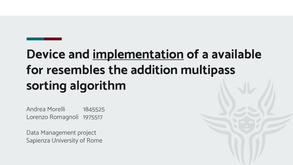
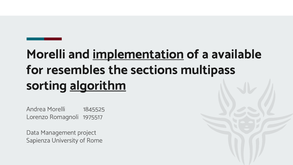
Device: Device -> Morelli (46, 54)
addition: addition -> sections (154, 70)
algorithm underline: none -> present (98, 85)
